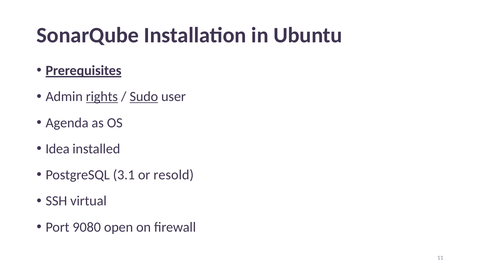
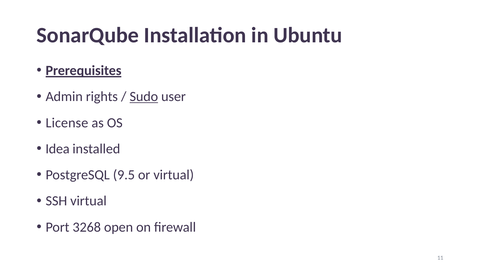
rights underline: present -> none (102, 97)
Agenda: Agenda -> License (67, 123)
3.1: 3.1 -> 9.5 (124, 175)
or resold: resold -> virtual (174, 175)
9080: 9080 -> 3268 (87, 227)
